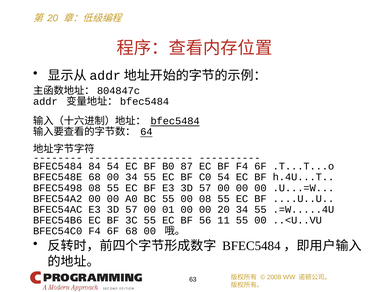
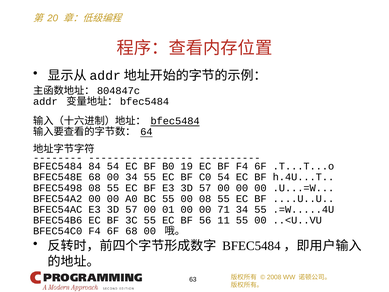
87: 87 -> 19 (187, 166)
00 20: 20 -> 71 (224, 209)
